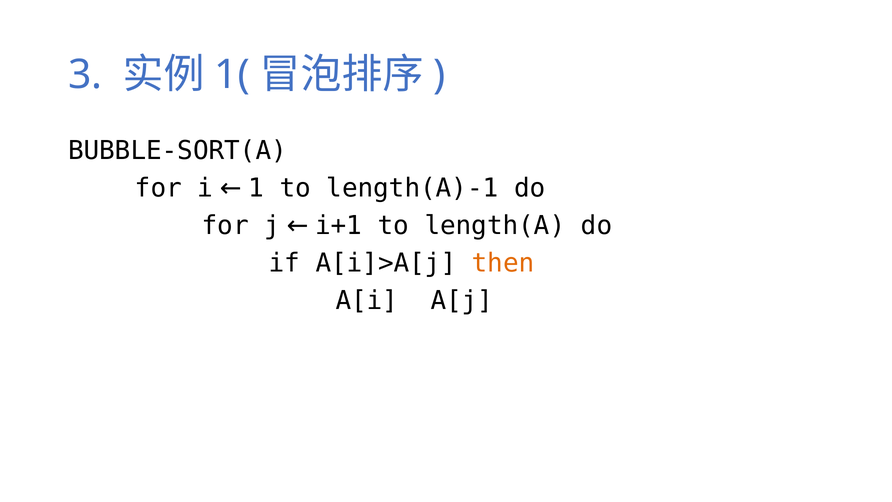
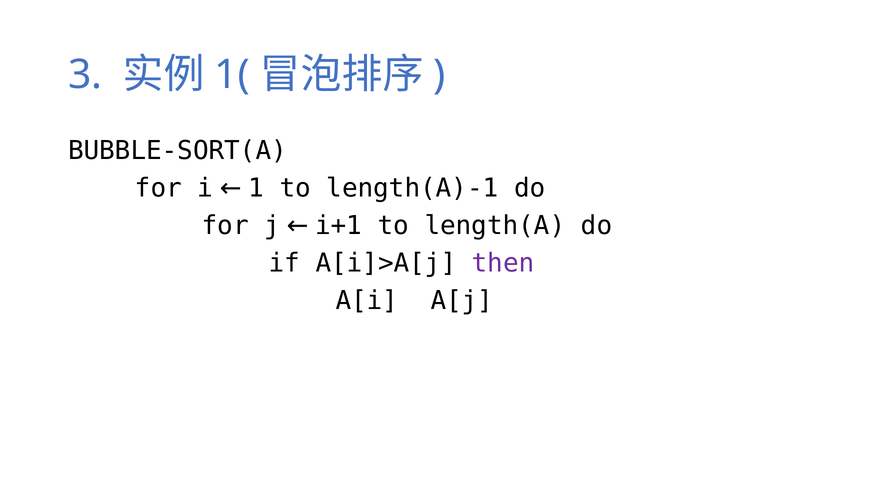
then colour: orange -> purple (503, 263)
